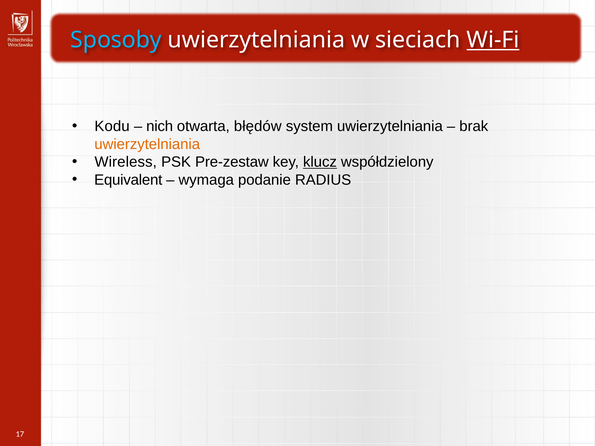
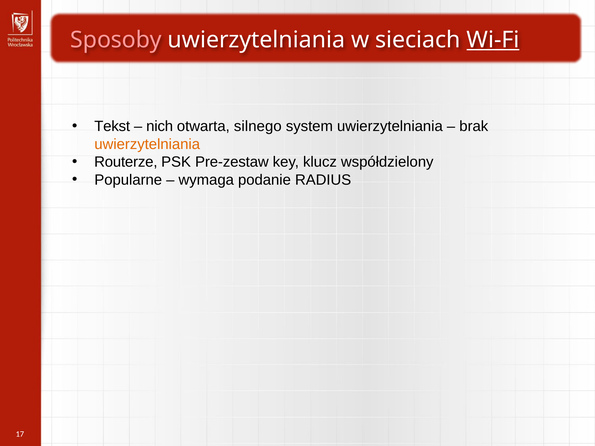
Sposoby colour: light blue -> pink (116, 40)
Kodu: Kodu -> Tekst (112, 126)
błędów: błędów -> silnego (258, 126)
Wireless: Wireless -> Routerze (126, 162)
klucz underline: present -> none (320, 162)
Equivalent: Equivalent -> Popularne (128, 180)
